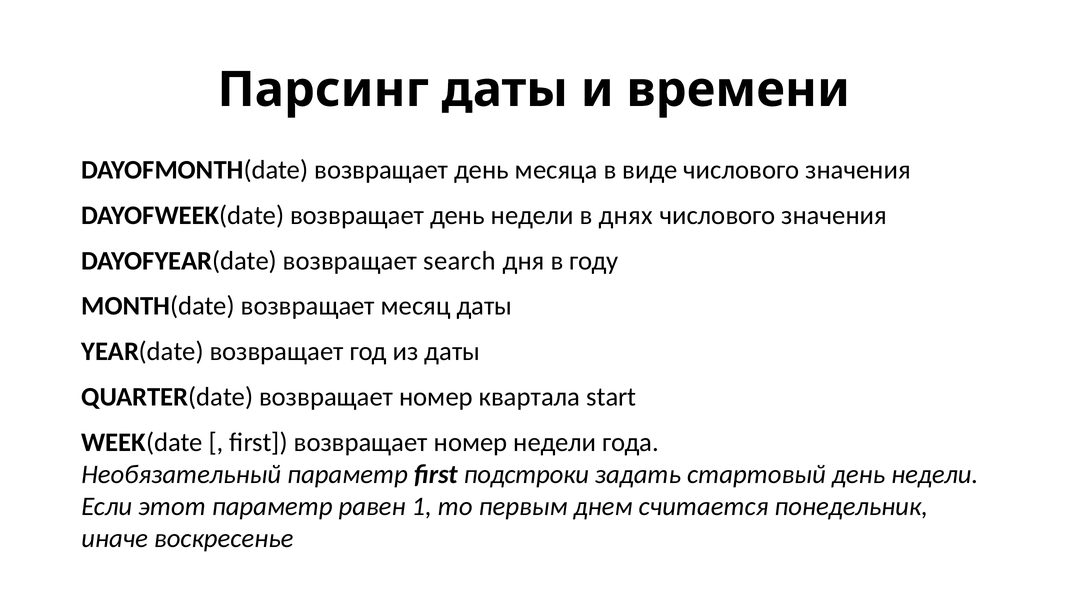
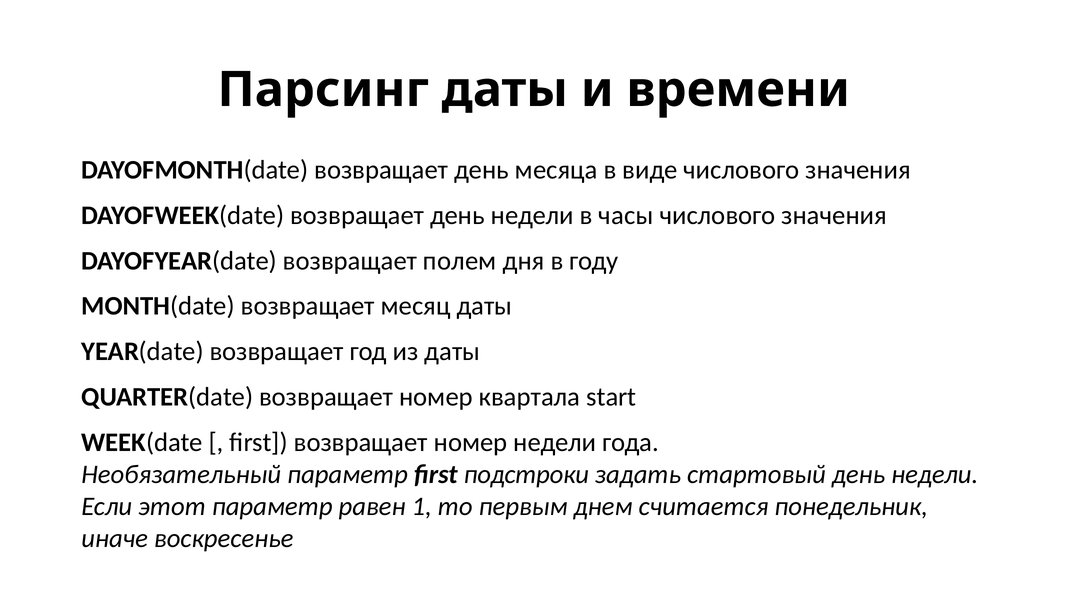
днях: днях -> часы (626, 215)
search: search -> полем (460, 261)
